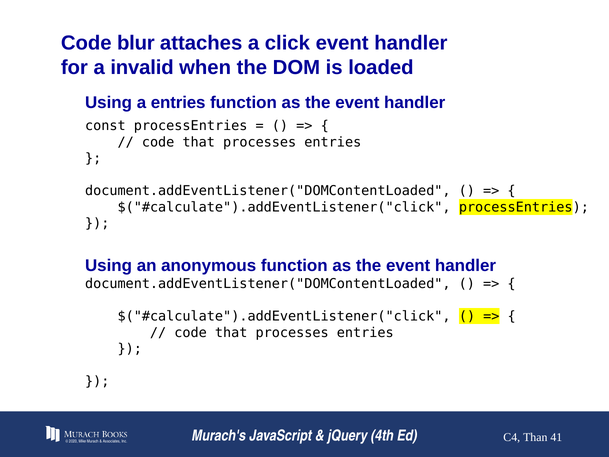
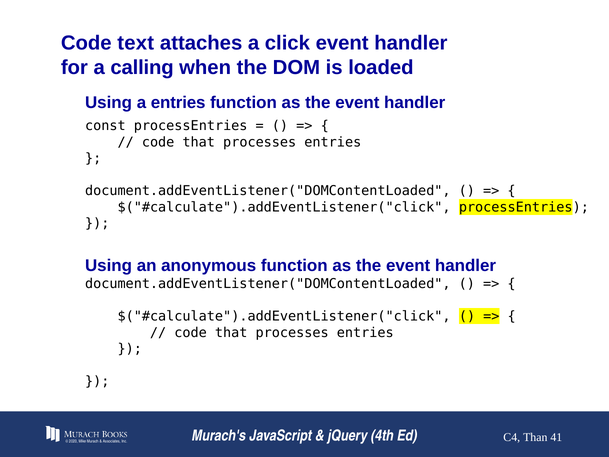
blur: blur -> text (136, 43)
invalid: invalid -> calling (142, 68)
